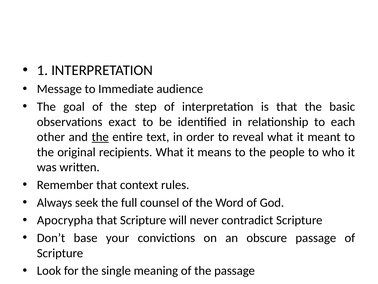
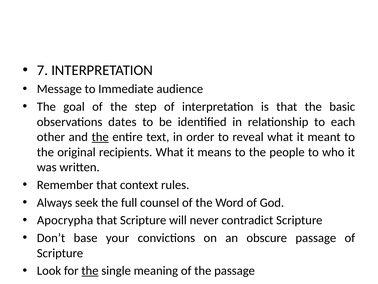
1: 1 -> 7 (42, 70)
exact: exact -> dates (122, 122)
the underline: none -> present (90, 270)
